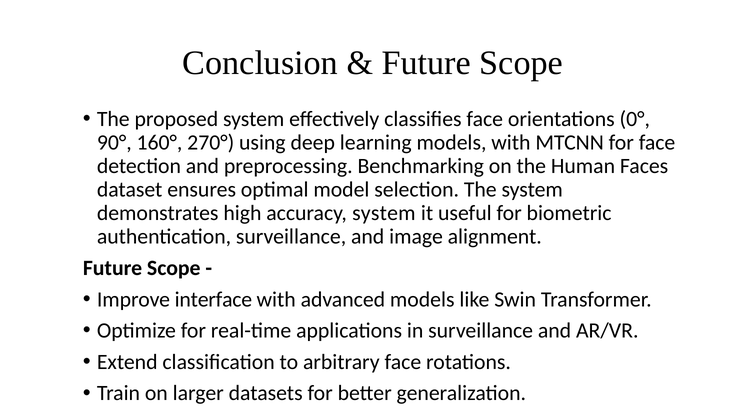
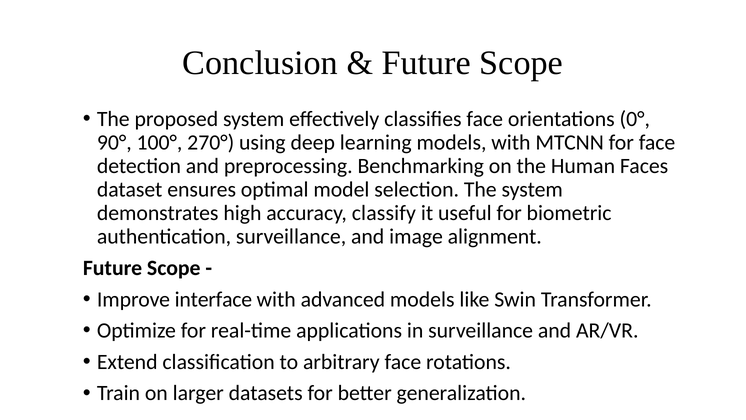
160°: 160° -> 100° (159, 142)
accuracy system: system -> classify (384, 213)
